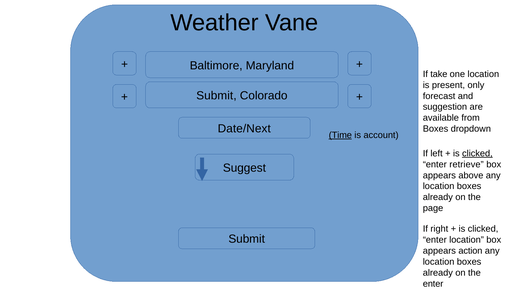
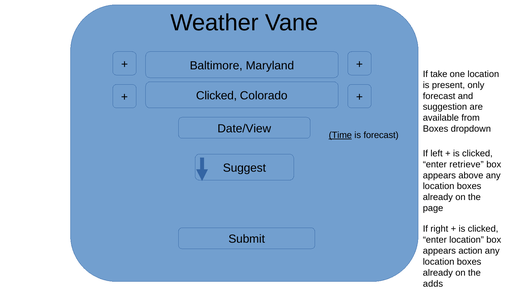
Submit: Submit -> Clicked (217, 96)
Date/Next: Date/Next -> Date/View (244, 129)
is account: account -> forecast (381, 135)
clicked underline: present -> none (477, 154)
enter: enter -> adds (433, 284)
